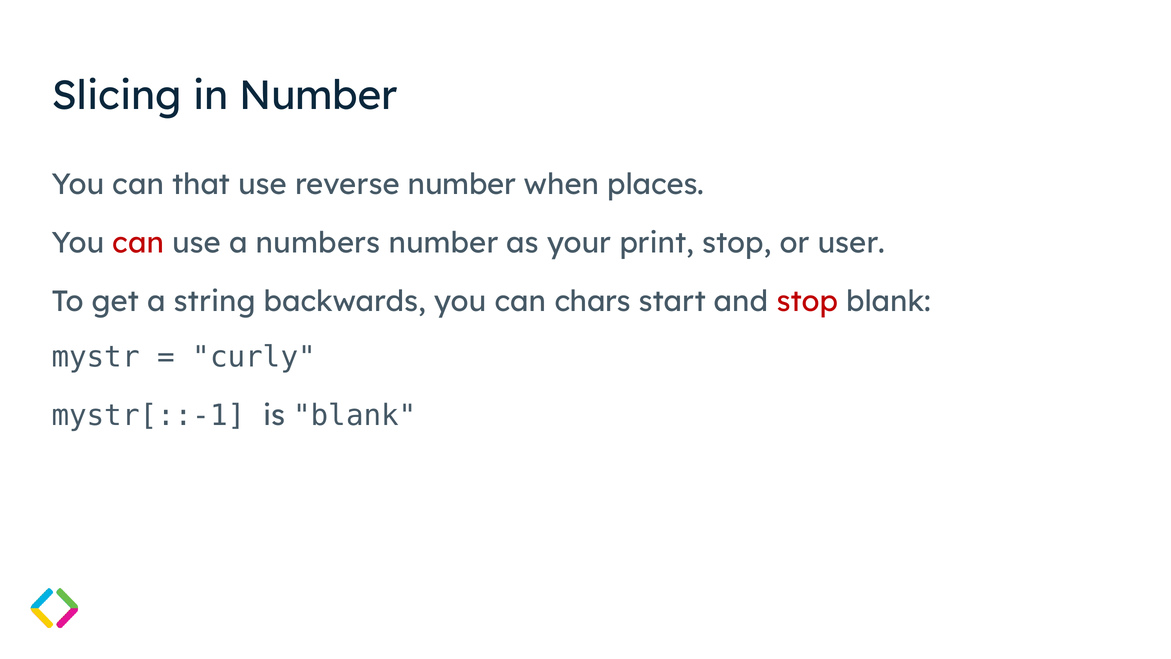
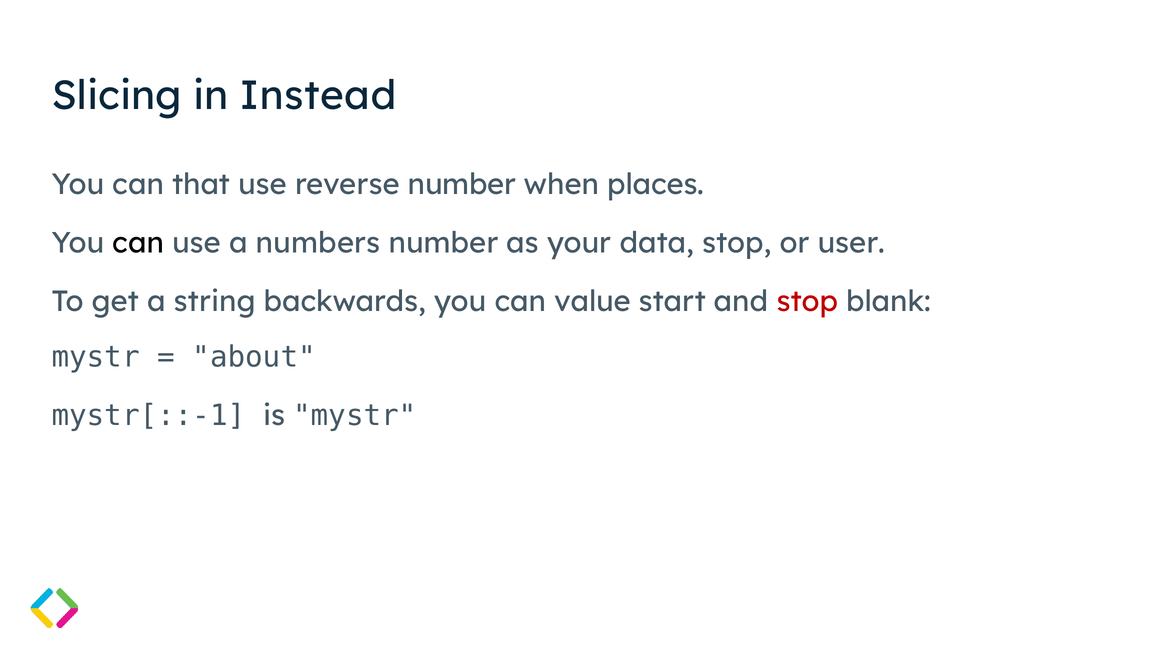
in Number: Number -> Instead (318, 96)
can colour: red -> black (138, 243)
print: print -> data (657, 243)
chars: chars -> value (593, 301)
curly: curly -> about (254, 357)
is blank: blank -> mystr (355, 415)
